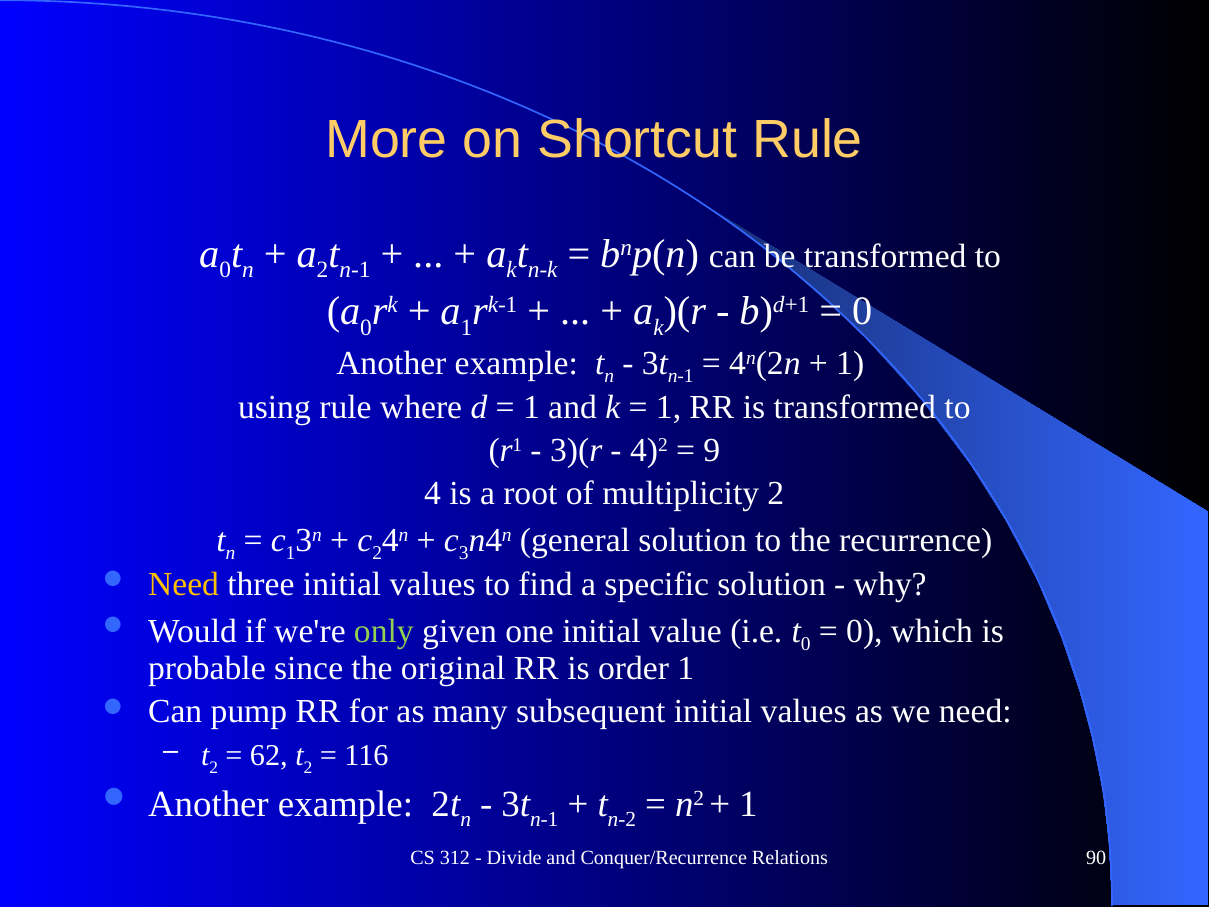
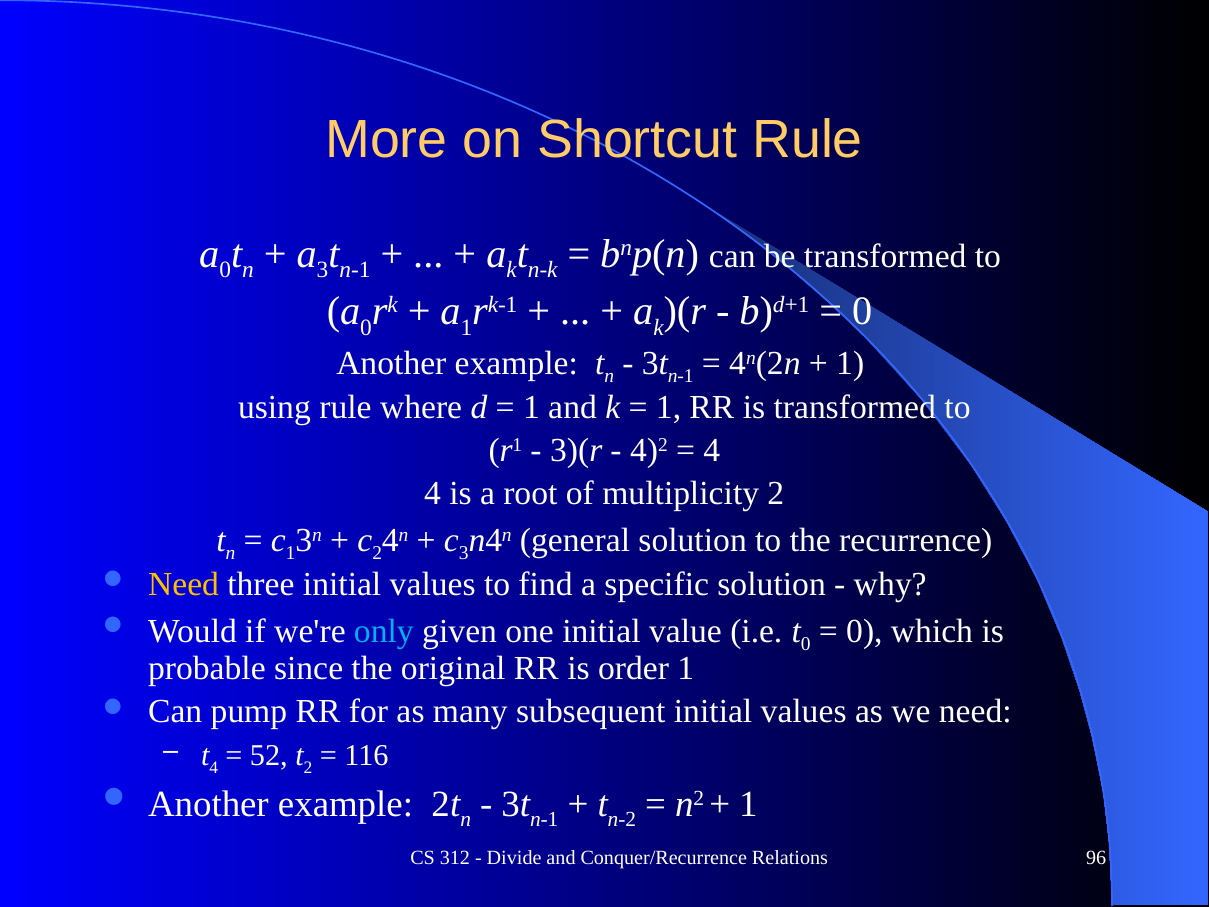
a 2: 2 -> 3 (322, 270)
9: 9 -> 4 (712, 450)
only colour: light green -> light blue (384, 631)
2: 2 -> 4 (214, 767)
62: 62 -> 52 (269, 756)
90: 90 -> 96 (1096, 858)
